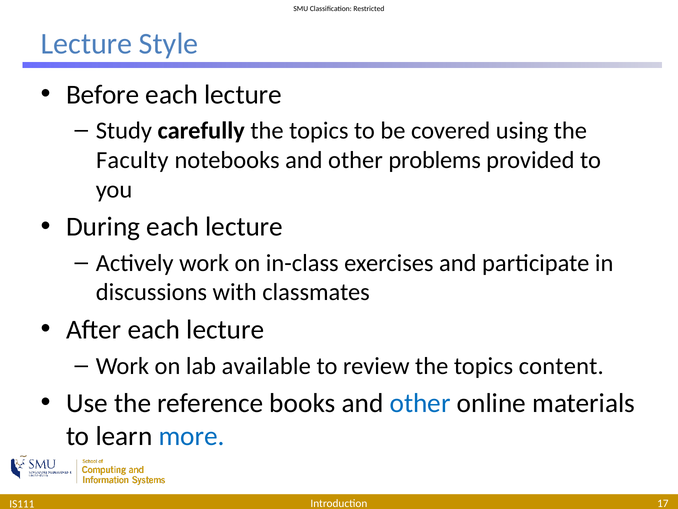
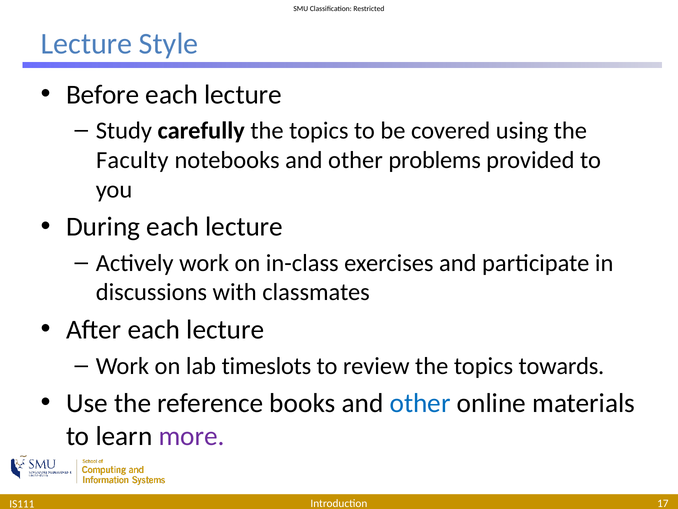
available: available -> timeslots (266, 366)
content: content -> towards (561, 366)
more colour: blue -> purple (192, 436)
